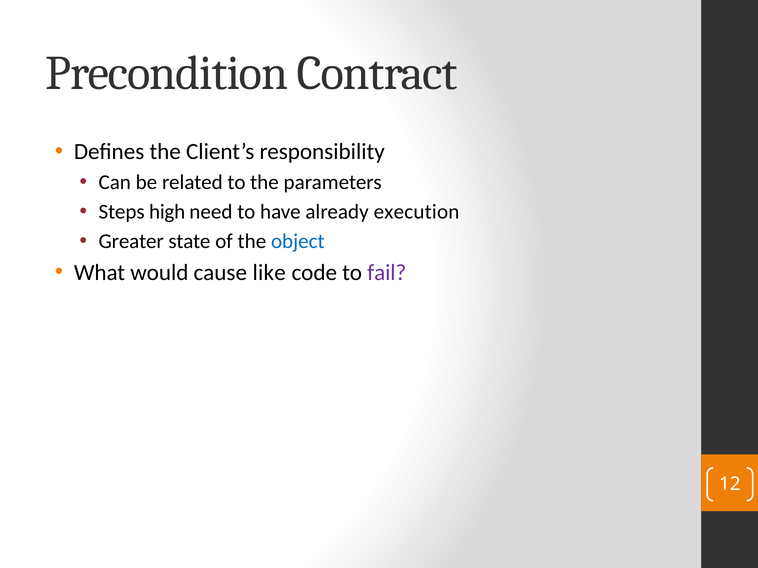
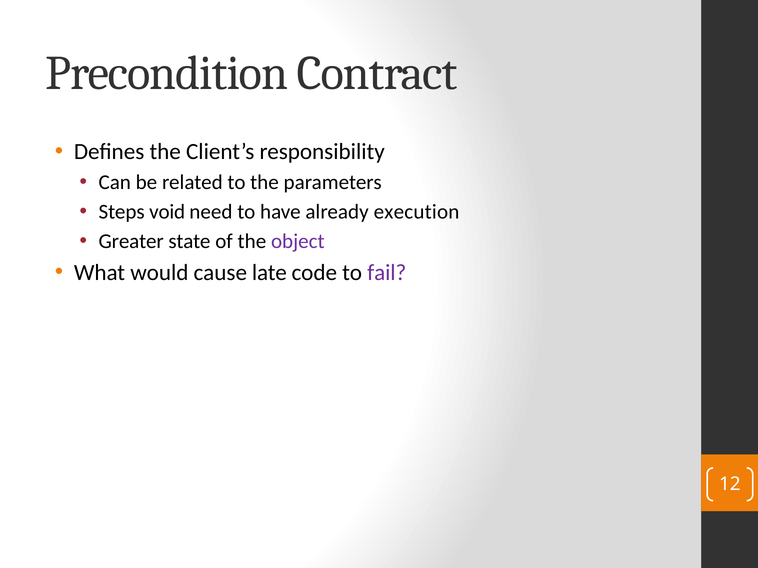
high: high -> void (167, 212)
object colour: blue -> purple (298, 242)
like: like -> late (269, 273)
